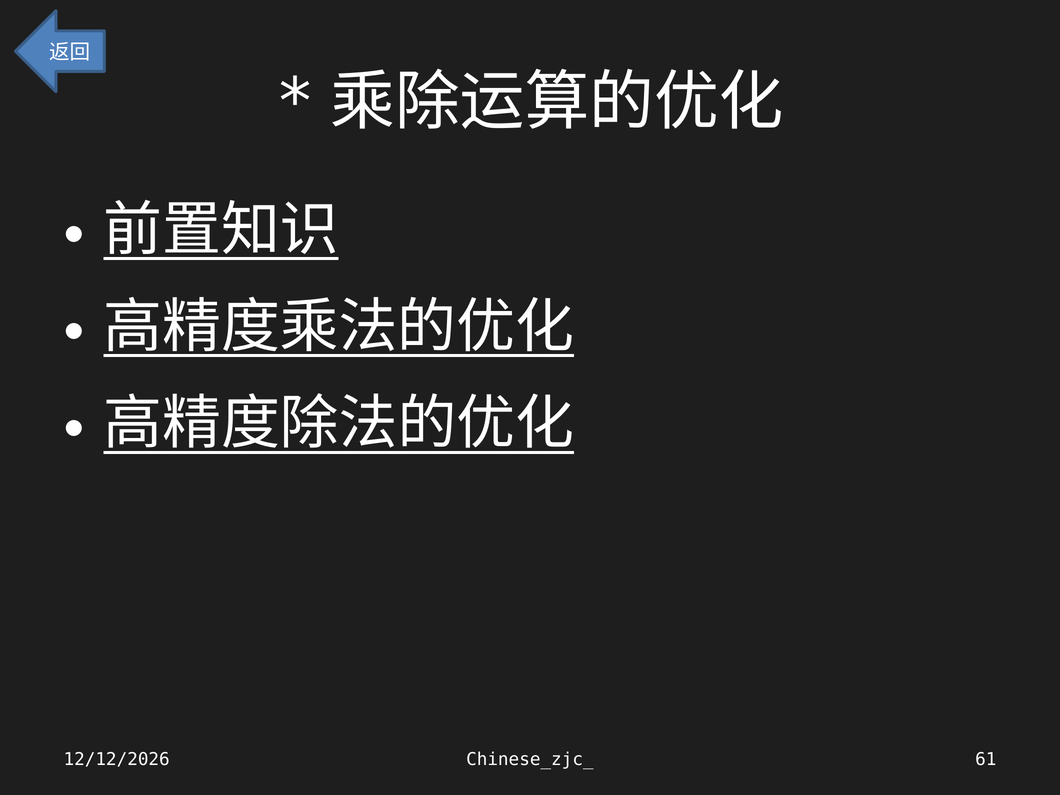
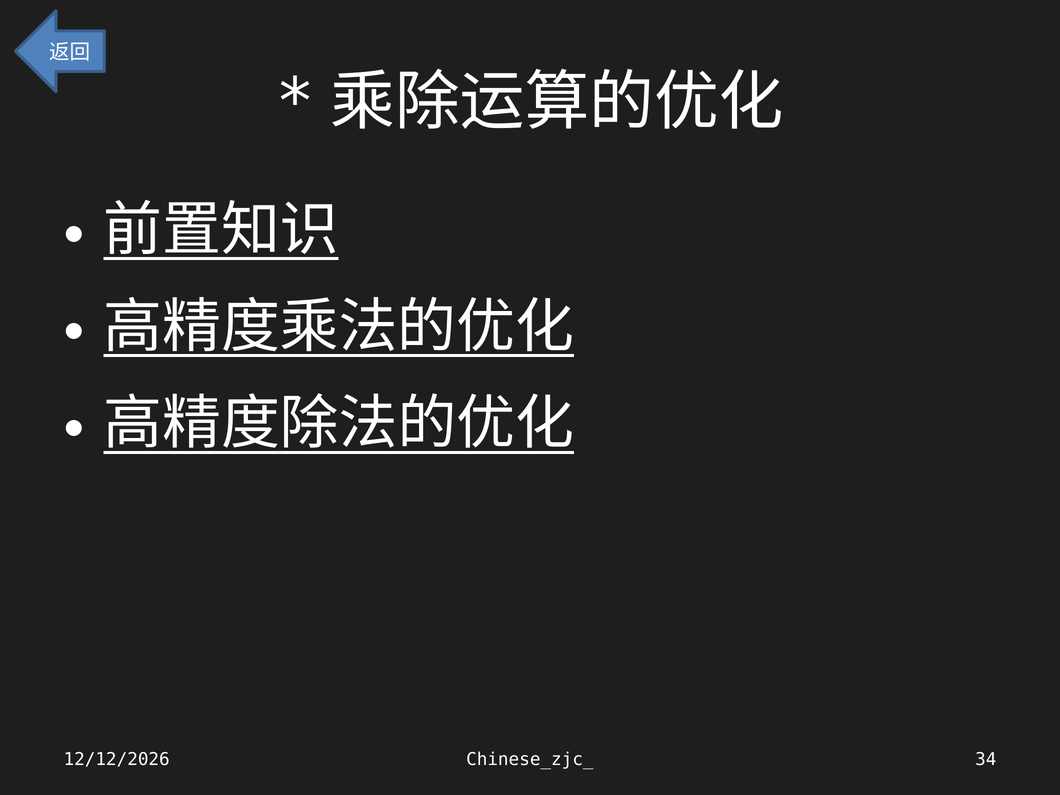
61: 61 -> 34 (986, 759)
